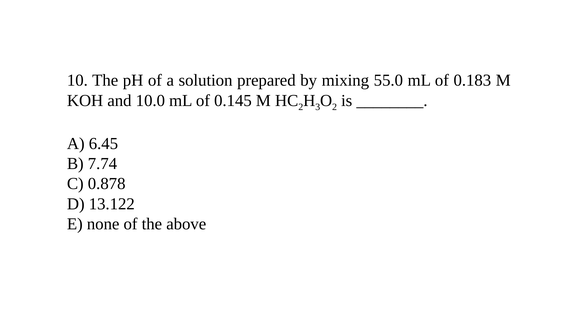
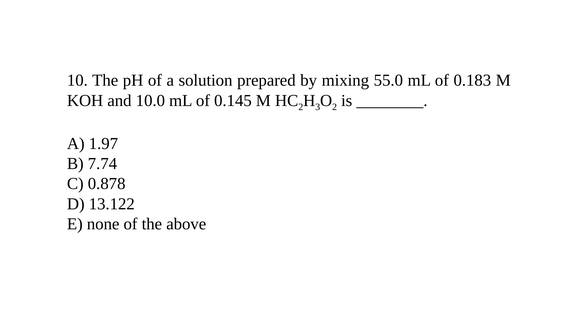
6.45: 6.45 -> 1.97 (103, 144)
